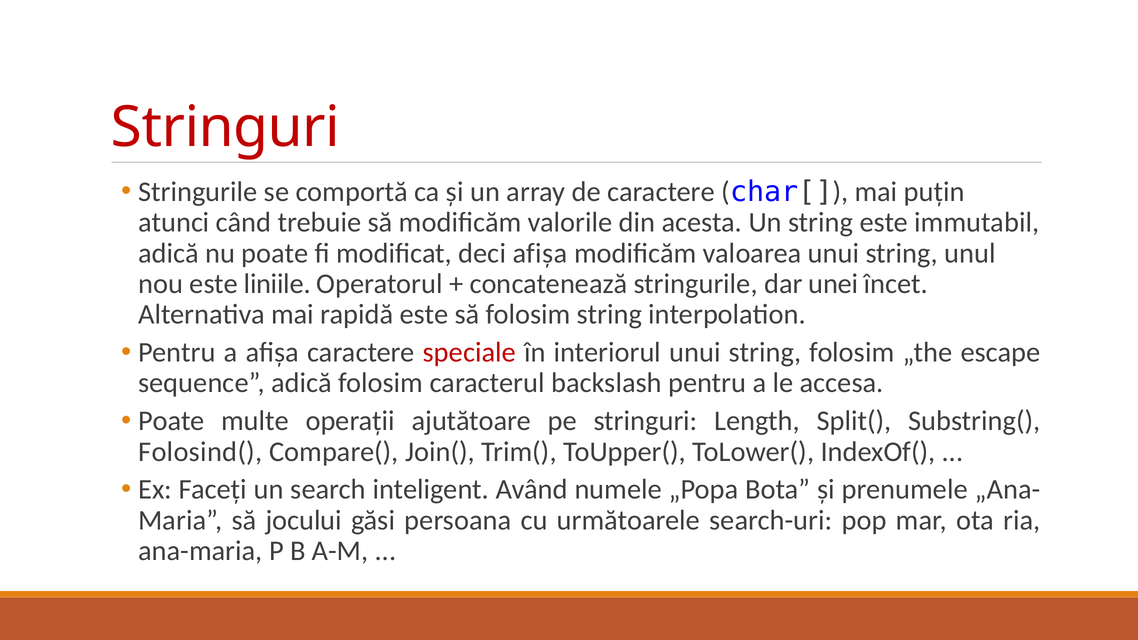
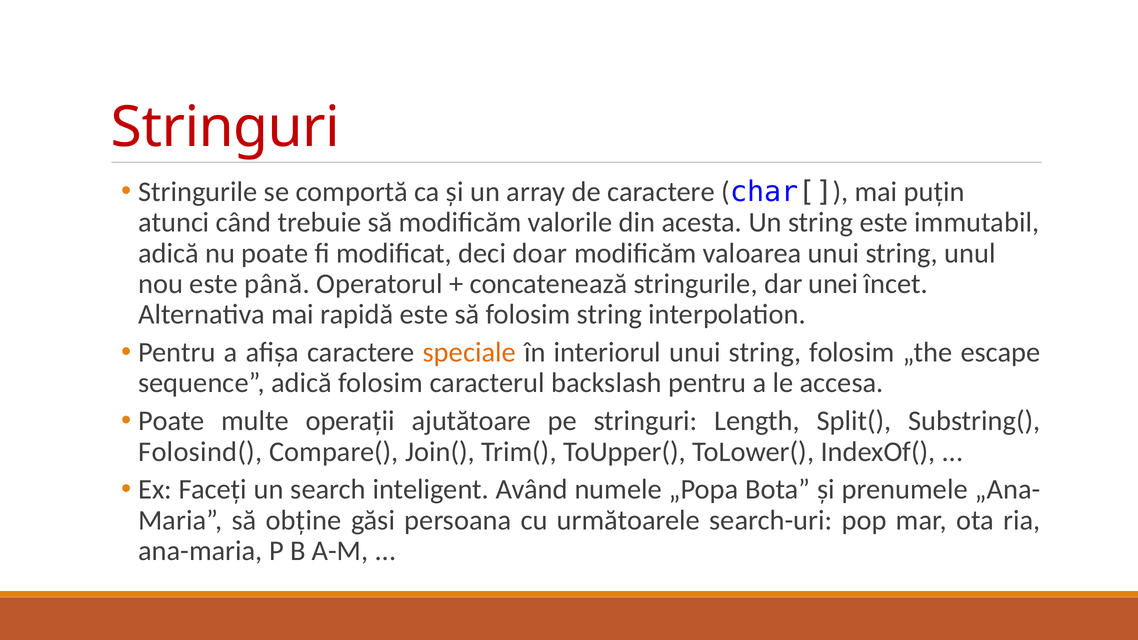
deci afișa: afișa -> doar (540, 253)
liniile: liniile -> până (277, 284)
speciale colour: red -> orange (469, 352)
jocului: jocului -> obține (304, 520)
